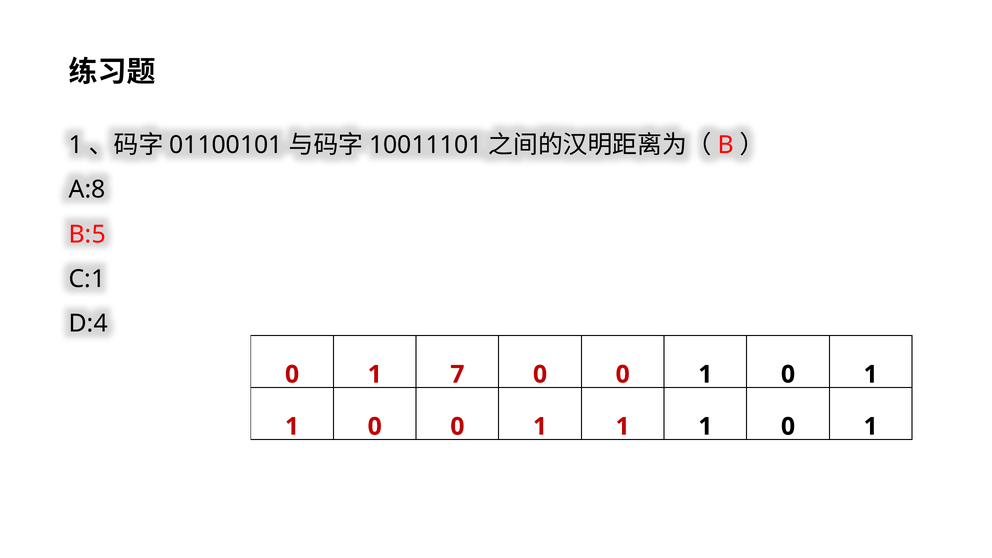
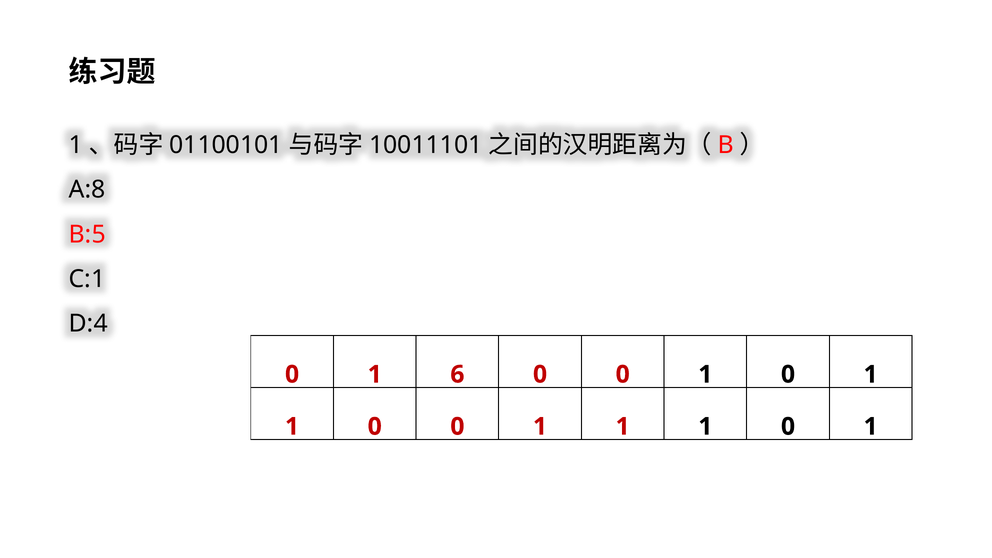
7: 7 -> 6 (457, 374)
